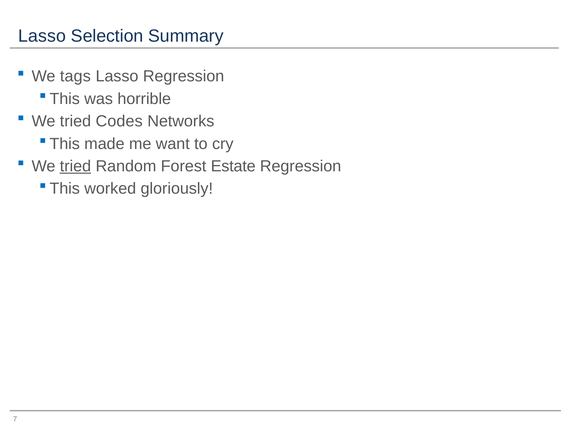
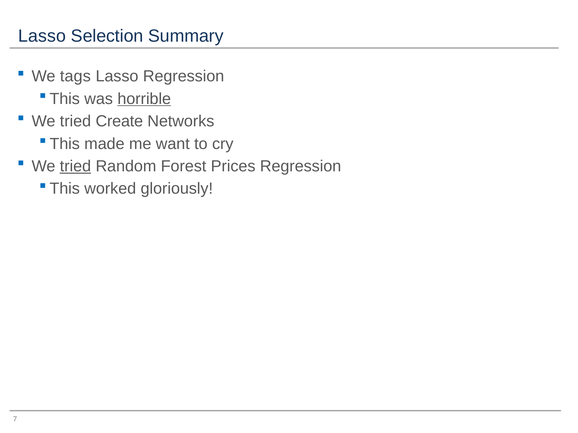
horrible underline: none -> present (144, 99)
Codes: Codes -> Create (119, 121)
Estate: Estate -> Prices (233, 166)
